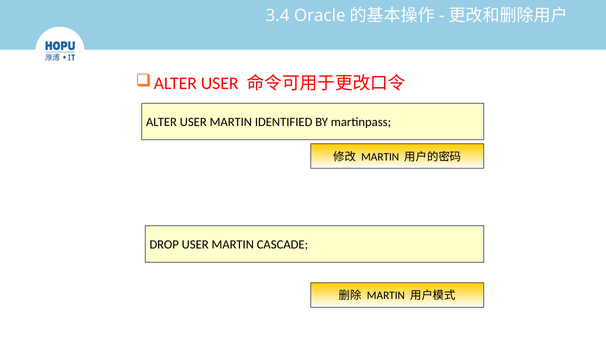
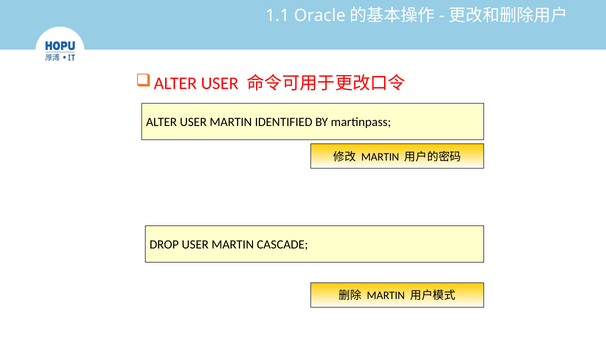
3.4: 3.4 -> 1.1 (278, 15)
